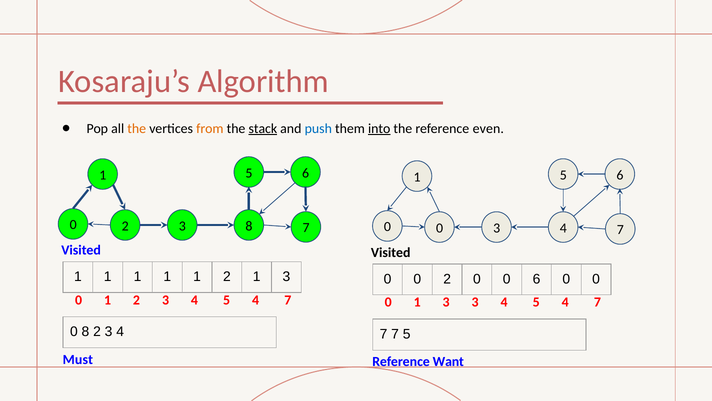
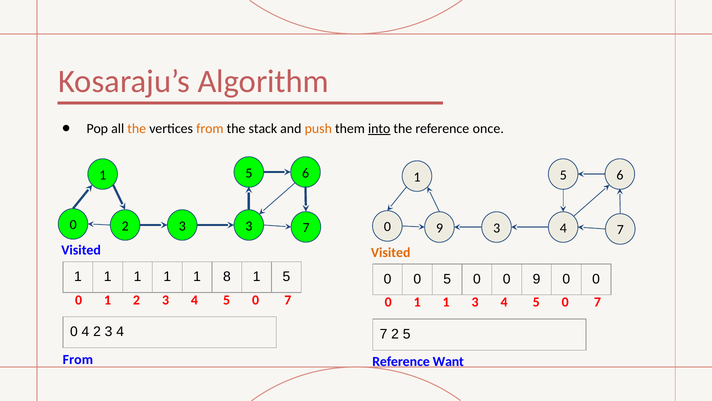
stack underline: present -> none (263, 129)
push colour: blue -> orange (318, 129)
even: even -> once (488, 129)
3 8: 8 -> 3 (249, 226)
0: 0 -> 9 (440, 228)
Visited colour: black -> orange (391, 252)
1 1 2: 2 -> 8 (227, 276)
3: 3 -> 5 (286, 276)
0 0 2: 2 -> 5 (447, 279)
0 0 6: 6 -> 9 (537, 279)
4: 4 -> 0 (256, 300)
3: 3 -> 1 (446, 302)
4: 4 -> 0 (565, 302)
0 8: 8 -> 4 (85, 331)
7: 7 -> 2 (395, 334)
Must: Must -> From (78, 359)
